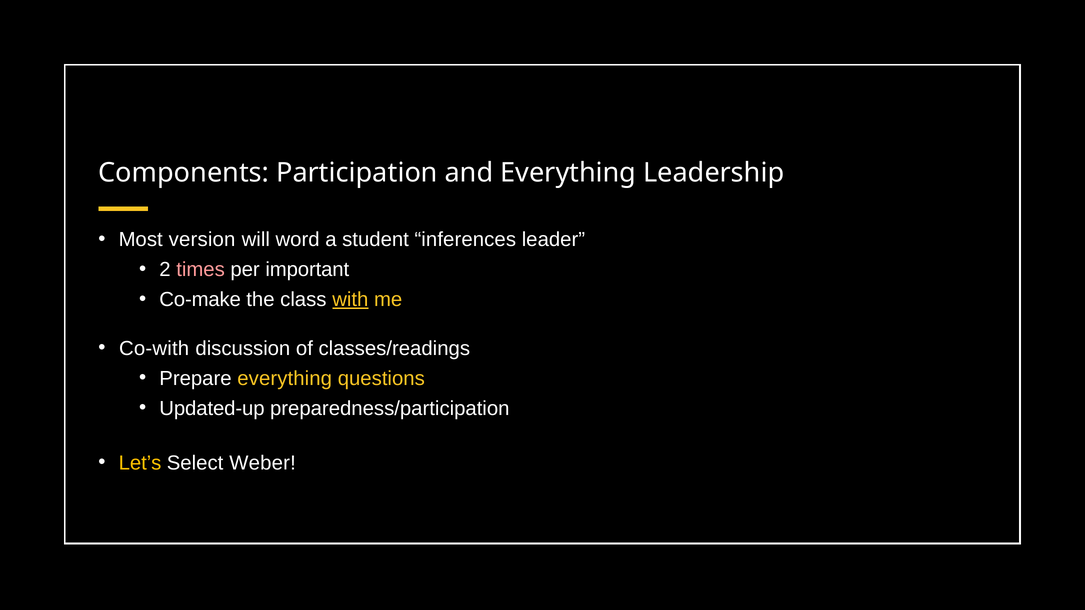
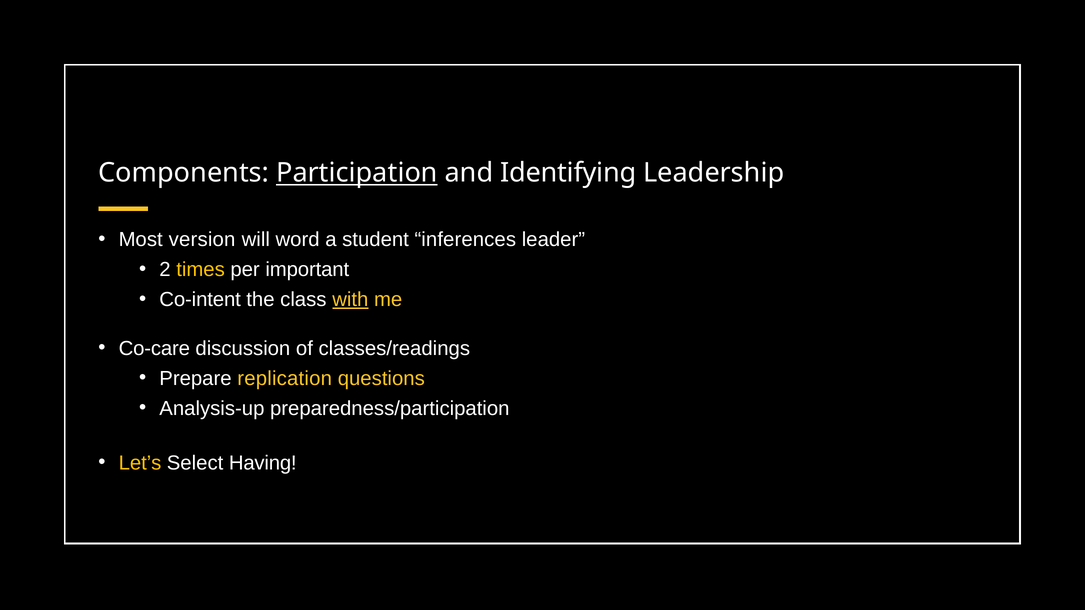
Participation underline: none -> present (357, 173)
and Everything: Everything -> Identifying (568, 173)
times colour: pink -> yellow (201, 270)
Co-make: Co-make -> Co-intent (200, 300)
Co-with: Co-with -> Co-care (154, 348)
Prepare everything: everything -> replication (285, 379)
Updated-up: Updated-up -> Analysis-up (212, 409)
Weber: Weber -> Having (263, 463)
